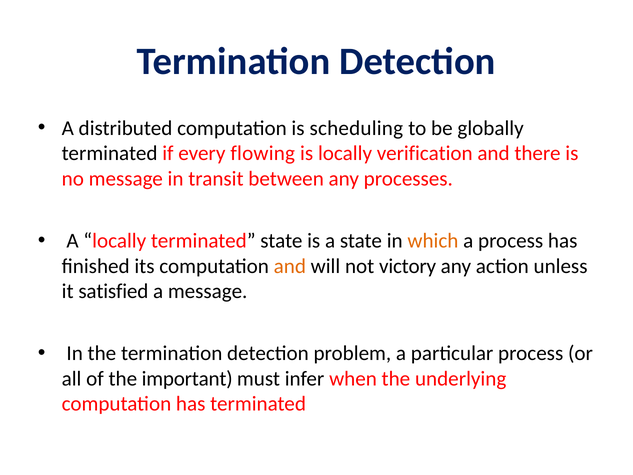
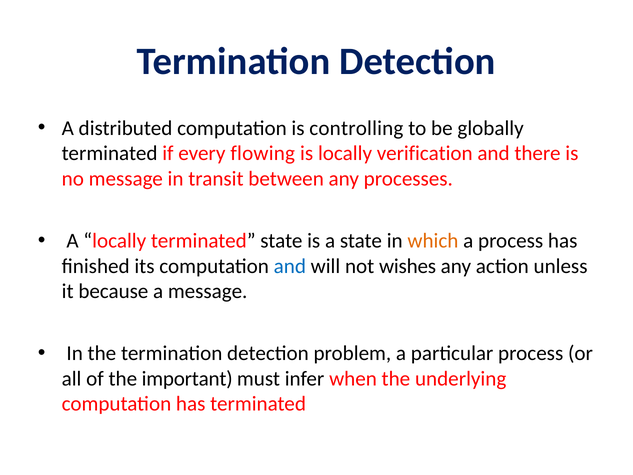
scheduling: scheduling -> controlling (356, 128)
and colour: orange -> blue (290, 266)
victory: victory -> wishes (408, 266)
satisfied: satisfied -> because (113, 291)
